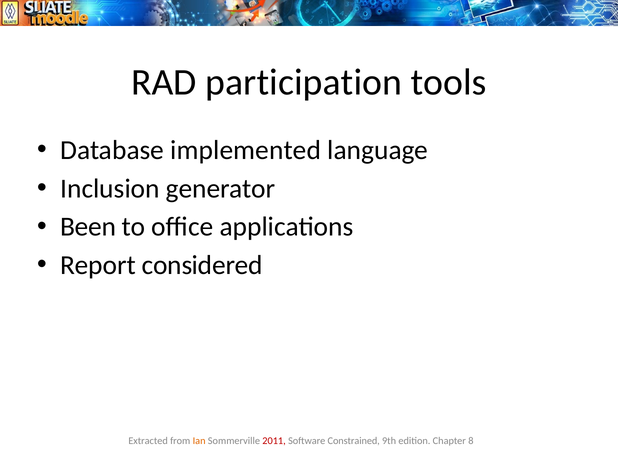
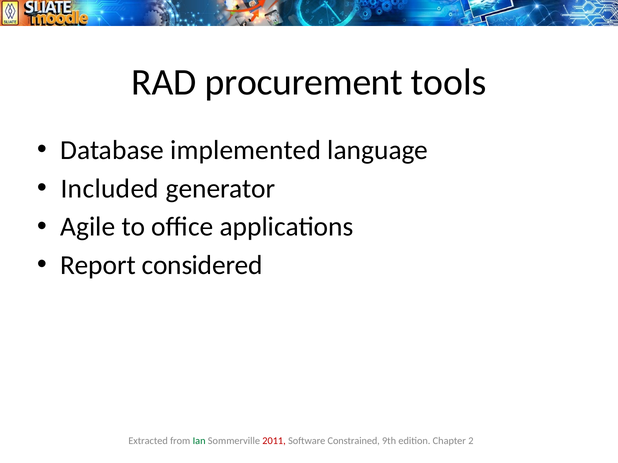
participation: participation -> procurement (304, 82)
Inclusion: Inclusion -> Included (110, 189)
Been: Been -> Agile (88, 227)
Ian colour: orange -> green (199, 442)
8: 8 -> 2 (471, 442)
